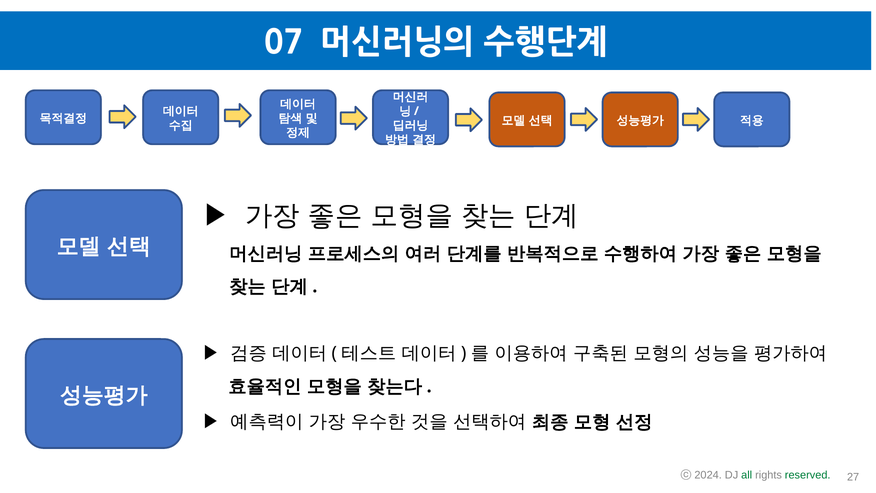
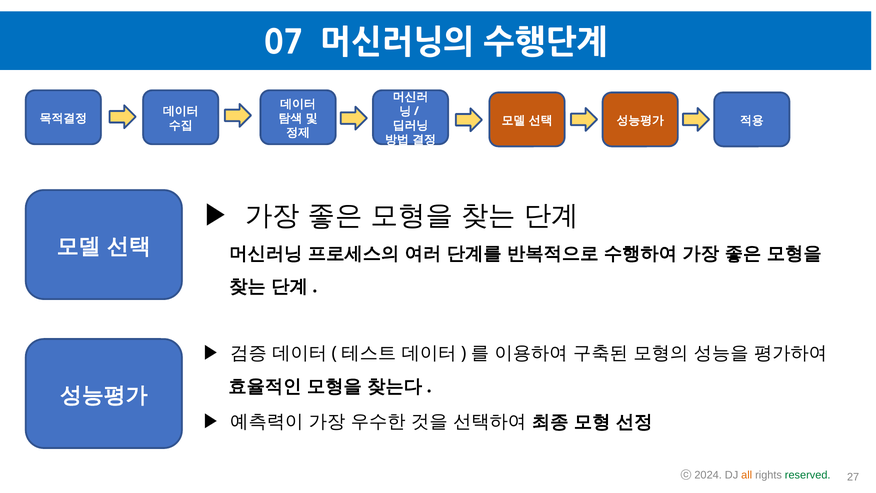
all colour: green -> orange (747, 475)
